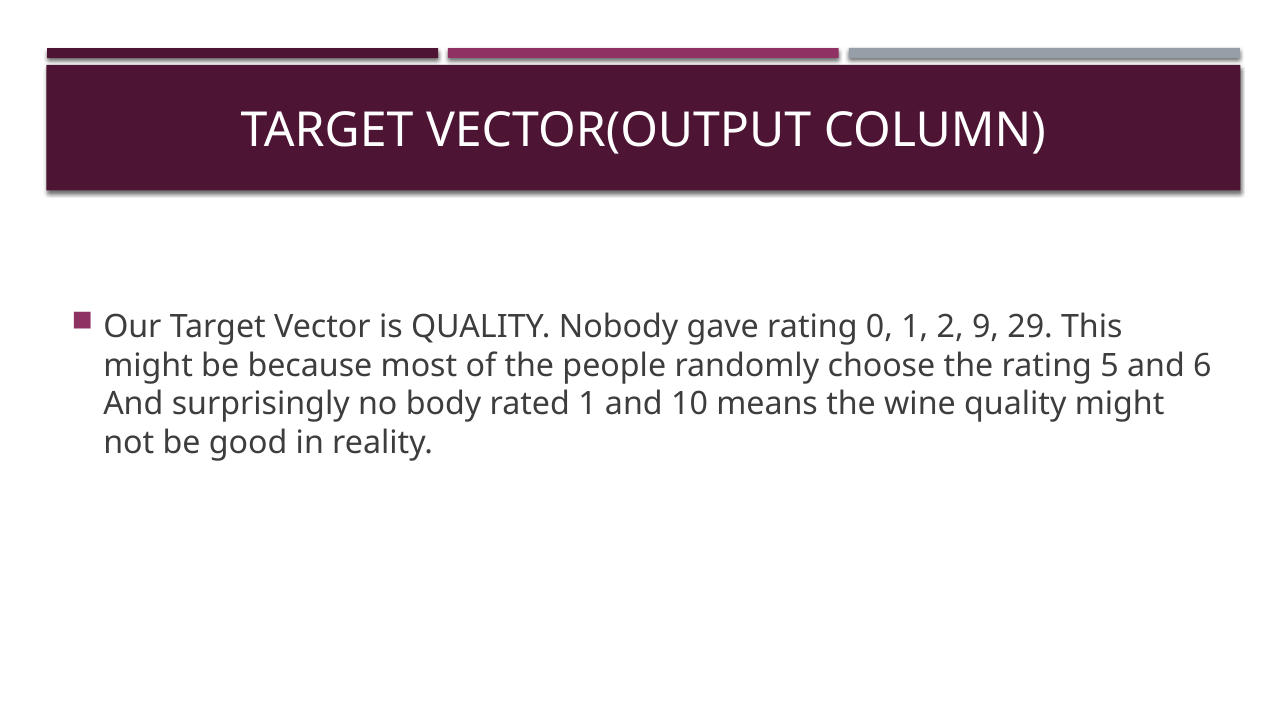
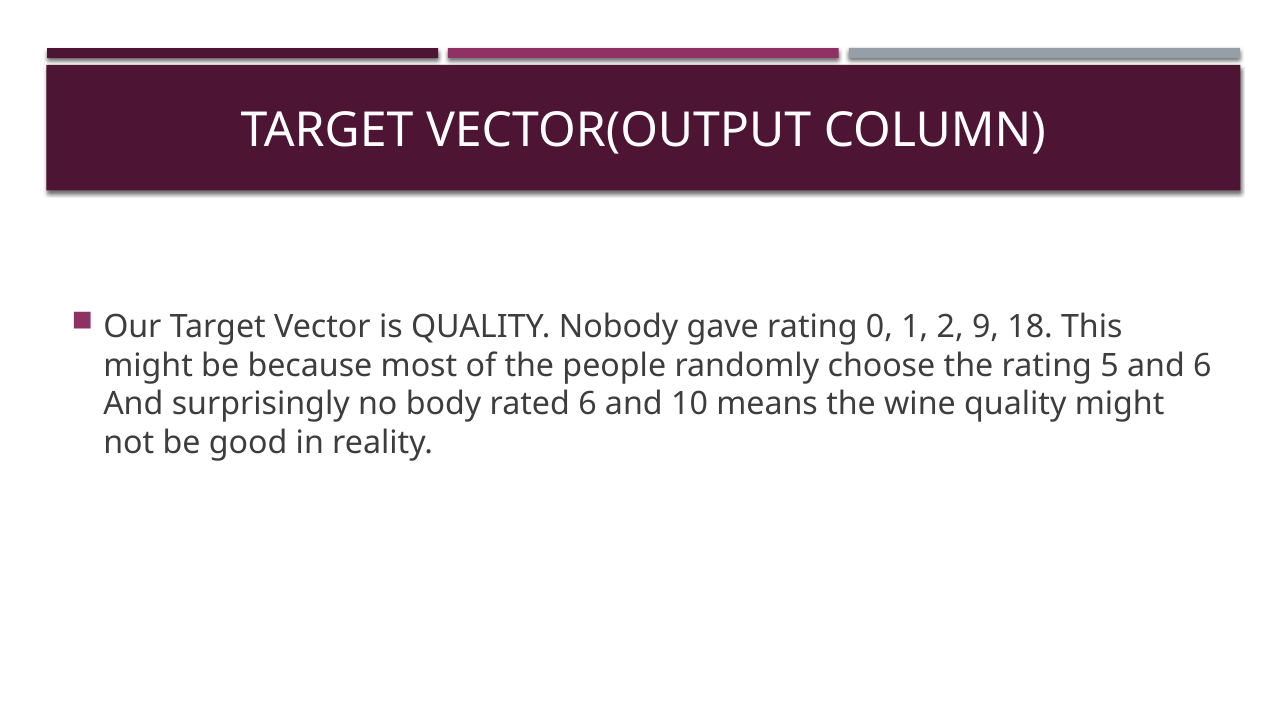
29: 29 -> 18 (1030, 327)
rated 1: 1 -> 6 (587, 404)
